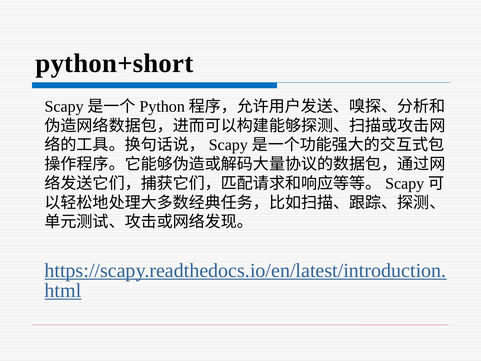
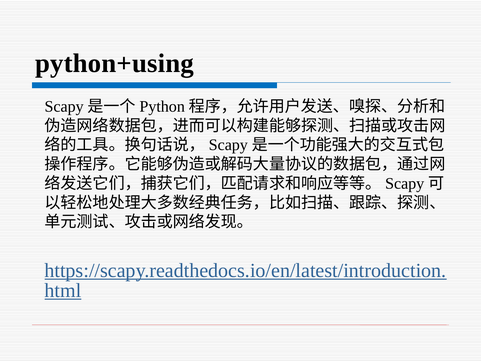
python+short: python+short -> python+using (114, 63)
